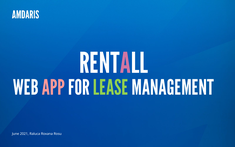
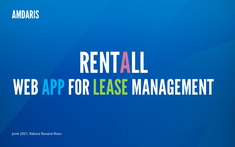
APP colour: pink -> light blue (53, 88)
